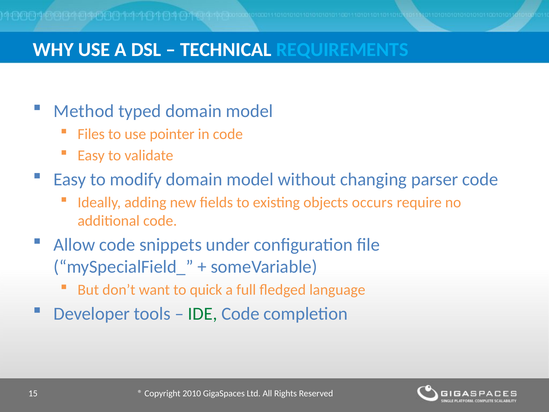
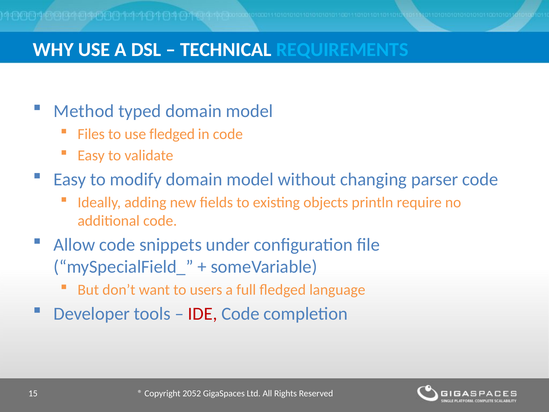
use pointer: pointer -> fledged (172, 134)
occurs: occurs -> println (372, 202)
quick: quick -> users (206, 290)
IDE colour: green -> red (203, 314)
2010: 2010 -> 2052 (192, 393)
